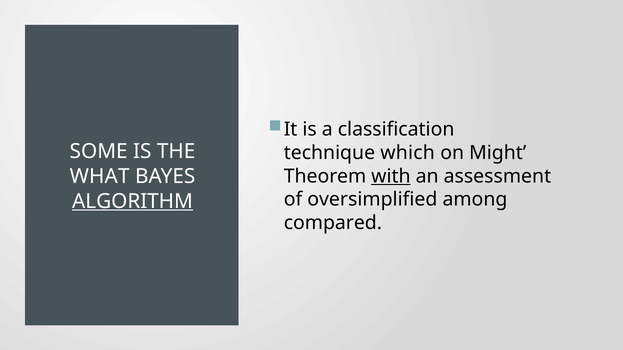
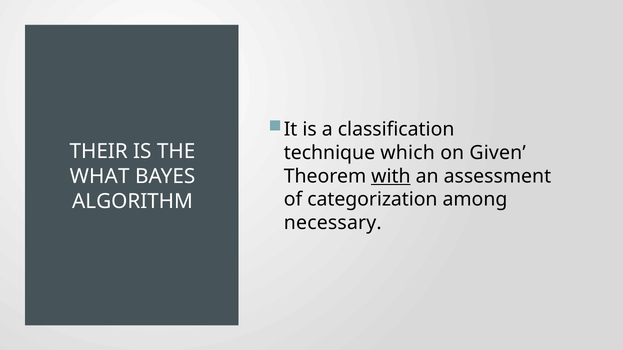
SOME: SOME -> THEIR (99, 152)
Might: Might -> Given (498, 153)
oversimplified: oversimplified -> categorization (372, 200)
ALGORITHM underline: present -> none (133, 201)
compared: compared -> necessary (333, 223)
